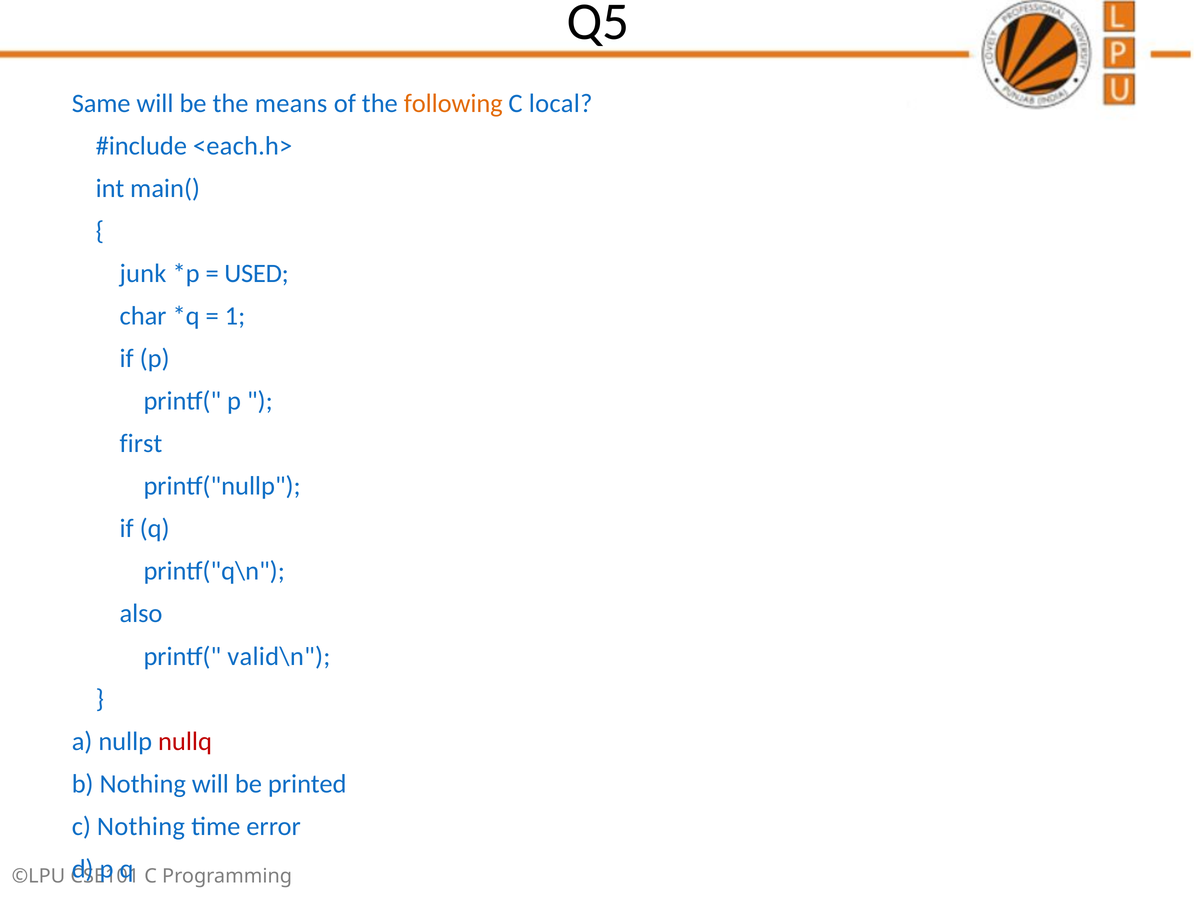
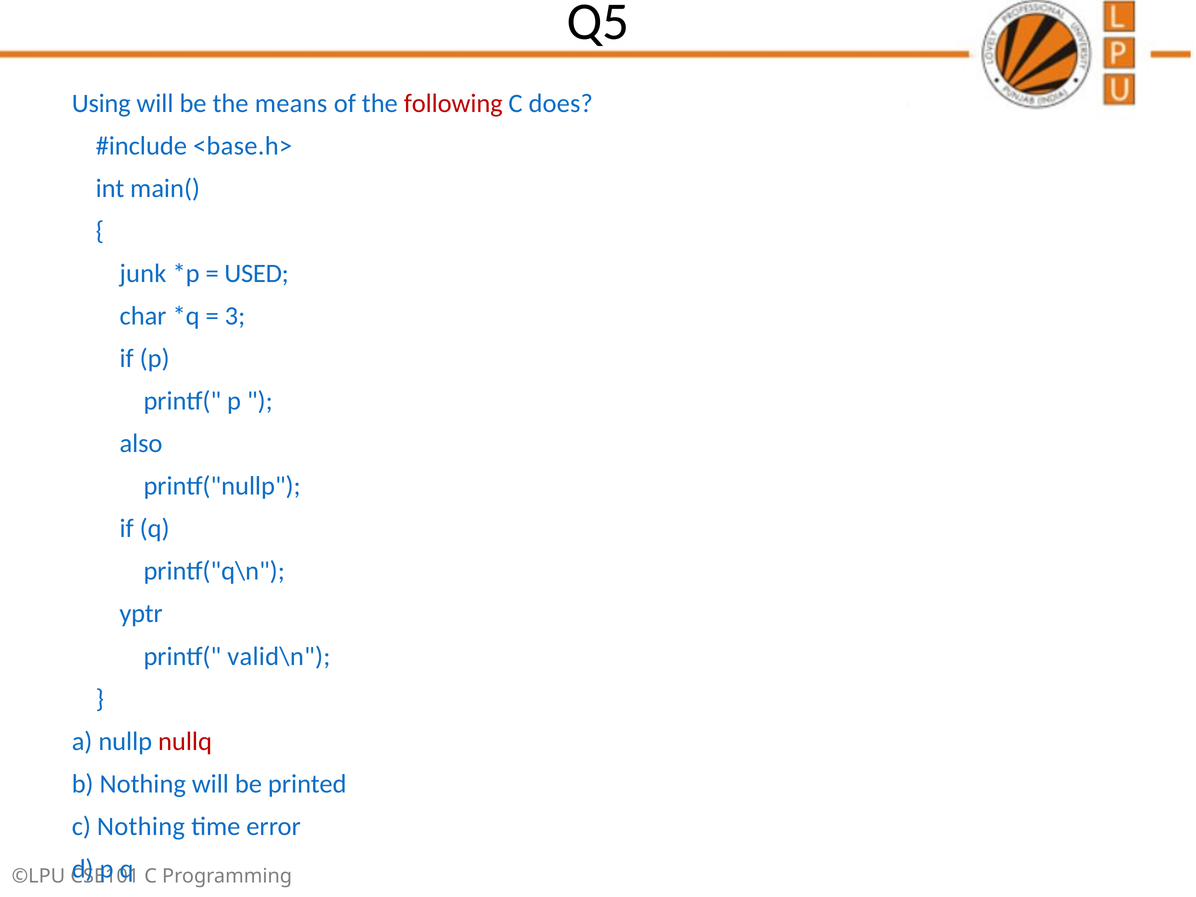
Same: Same -> Using (101, 103)
following colour: orange -> red (453, 103)
local: local -> does (561, 103)
<each.h>: <each.h> -> <base.h> (243, 146)
1: 1 -> 3 (235, 316)
first: first -> also (141, 444)
also: also -> yptr (141, 614)
